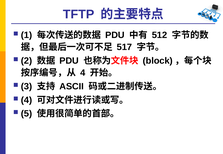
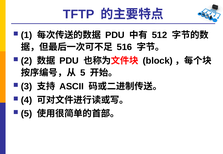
517: 517 -> 516 (124, 47)
4: 4 -> 5 (83, 73)
